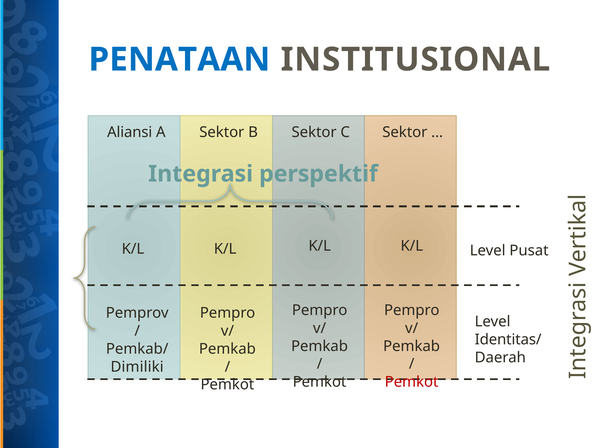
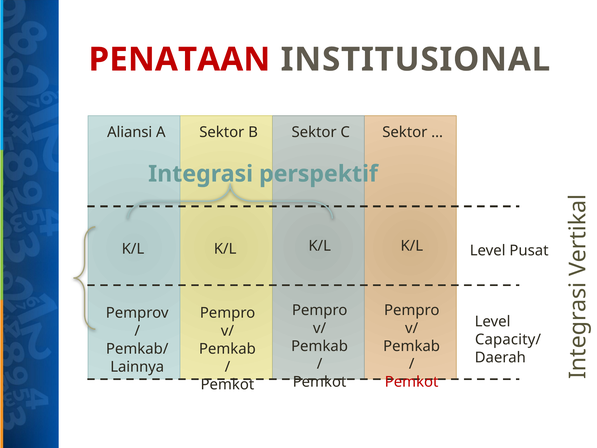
PENATAAN colour: blue -> red (179, 60)
Identitas/: Identitas/ -> Capacity/ (508, 339)
Dimiliki: Dimiliki -> Lainnya (137, 367)
